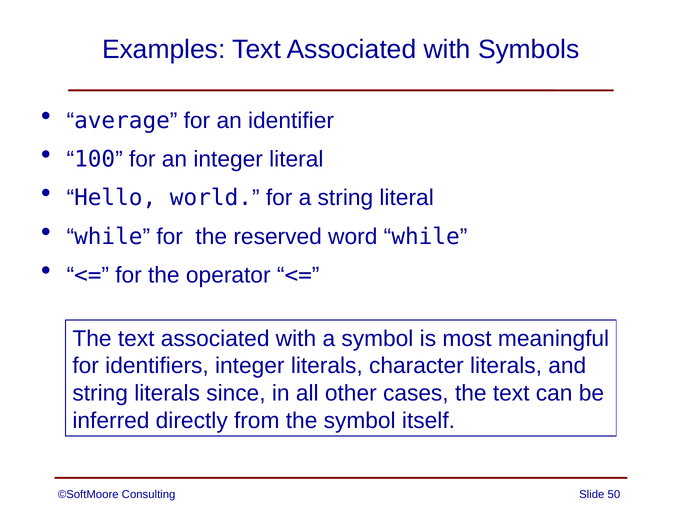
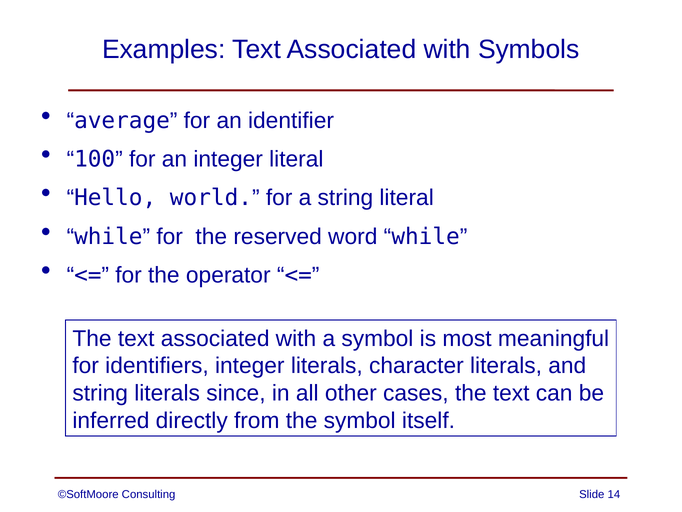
50: 50 -> 14 (614, 494)
